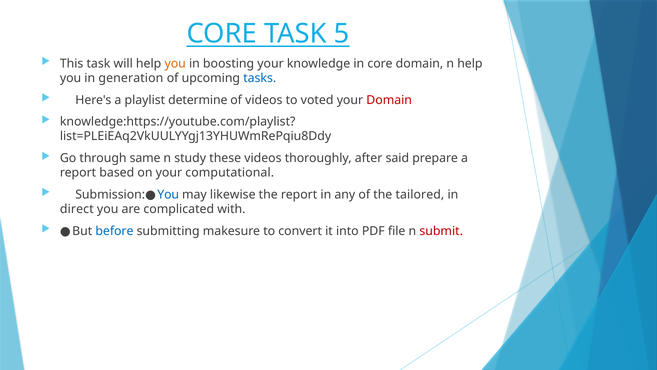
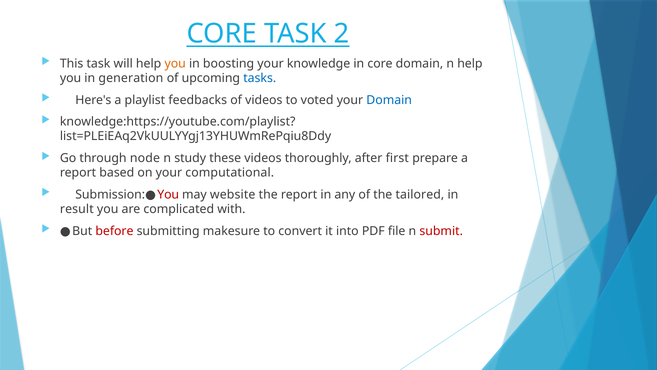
5: 5 -> 2 (342, 34)
determine: determine -> feedbacks (198, 100)
Domain colour: red -> blue (389, 100)
same: same -> node (145, 158)
said: said -> first (397, 158)
You colour: blue -> red (168, 194)
likewise: likewise -> website (233, 194)
direct: direct -> result (77, 209)
before colour: blue -> red (114, 231)
